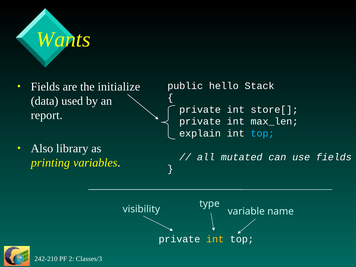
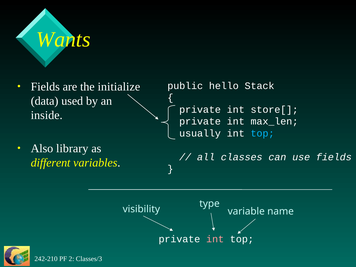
report: report -> inside (47, 115)
explain: explain -> usually (200, 133)
mutated: mutated -> classes (242, 157)
printing: printing -> different (51, 163)
int colour: yellow -> pink (215, 239)
